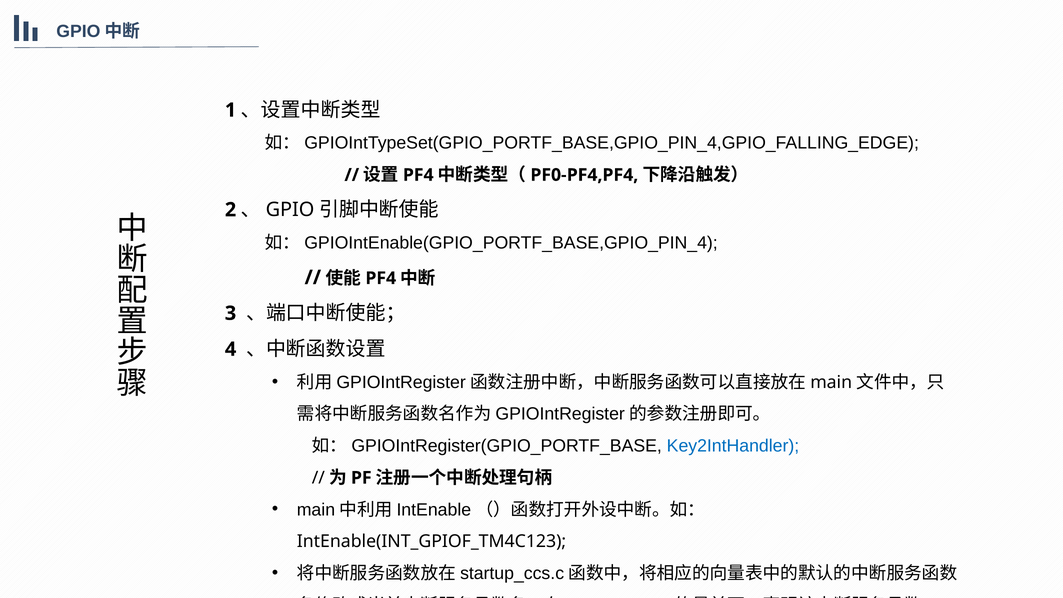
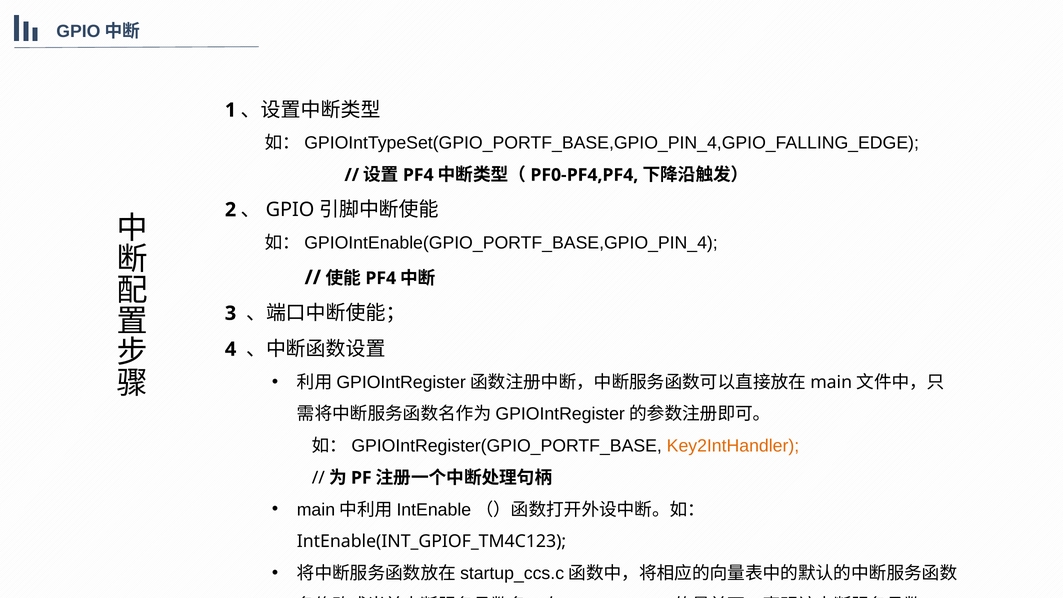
Key2IntHandler colour: blue -> orange (733, 446)
